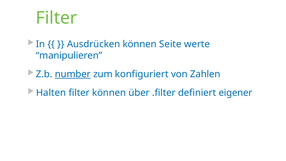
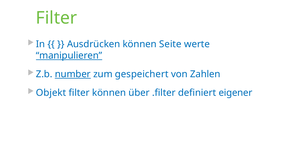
manipulieren underline: none -> present (69, 55)
konfiguriert: konfiguriert -> gespeichert (142, 74)
Halten: Halten -> Objekt (51, 93)
